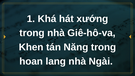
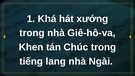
Năng: Năng -> Chúc (76, 47)
hoan: hoan -> tiếng (31, 61)
